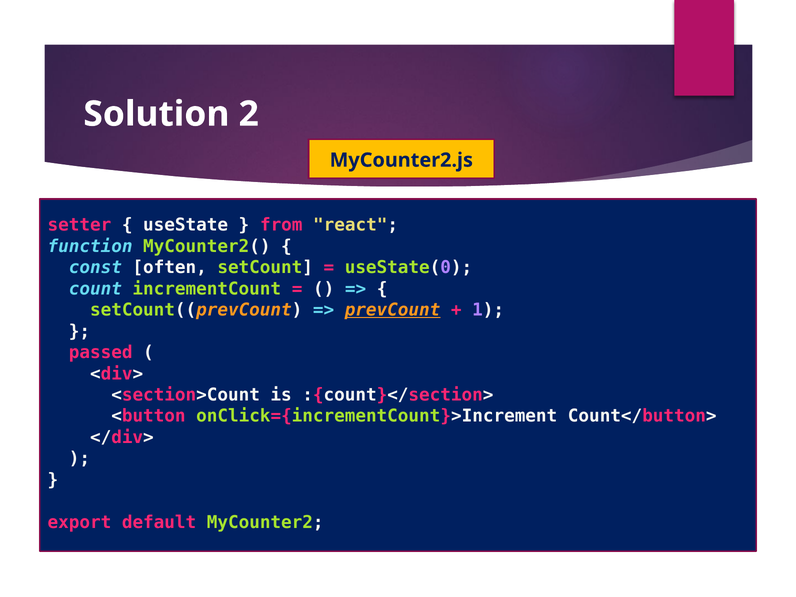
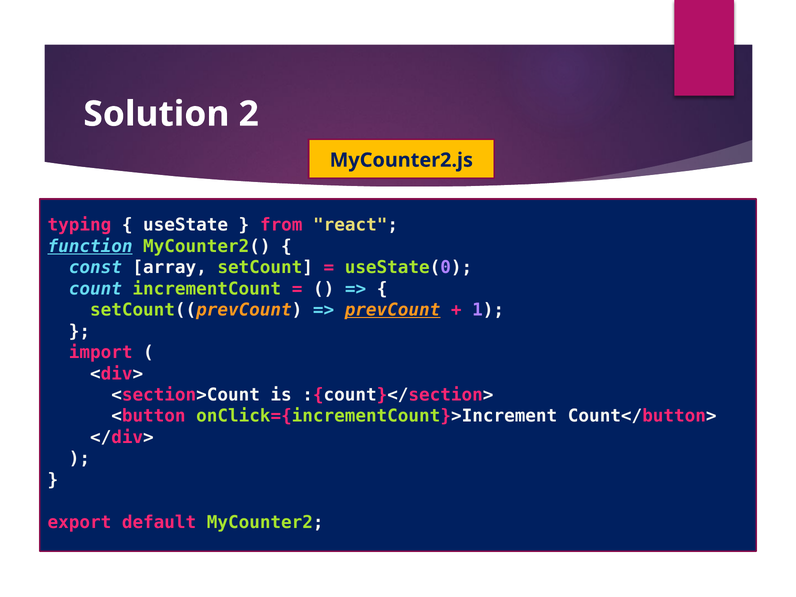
setter: setter -> typing (79, 225)
function underline: none -> present (90, 246)
often: often -> array (170, 268)
passed: passed -> import (101, 352)
